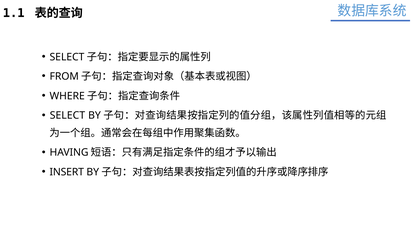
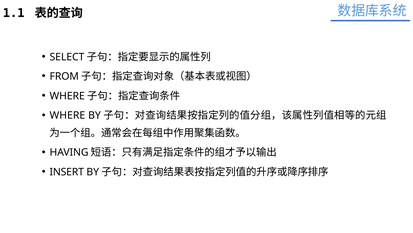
SELECT: SELECT -> WHERE (67, 115)
